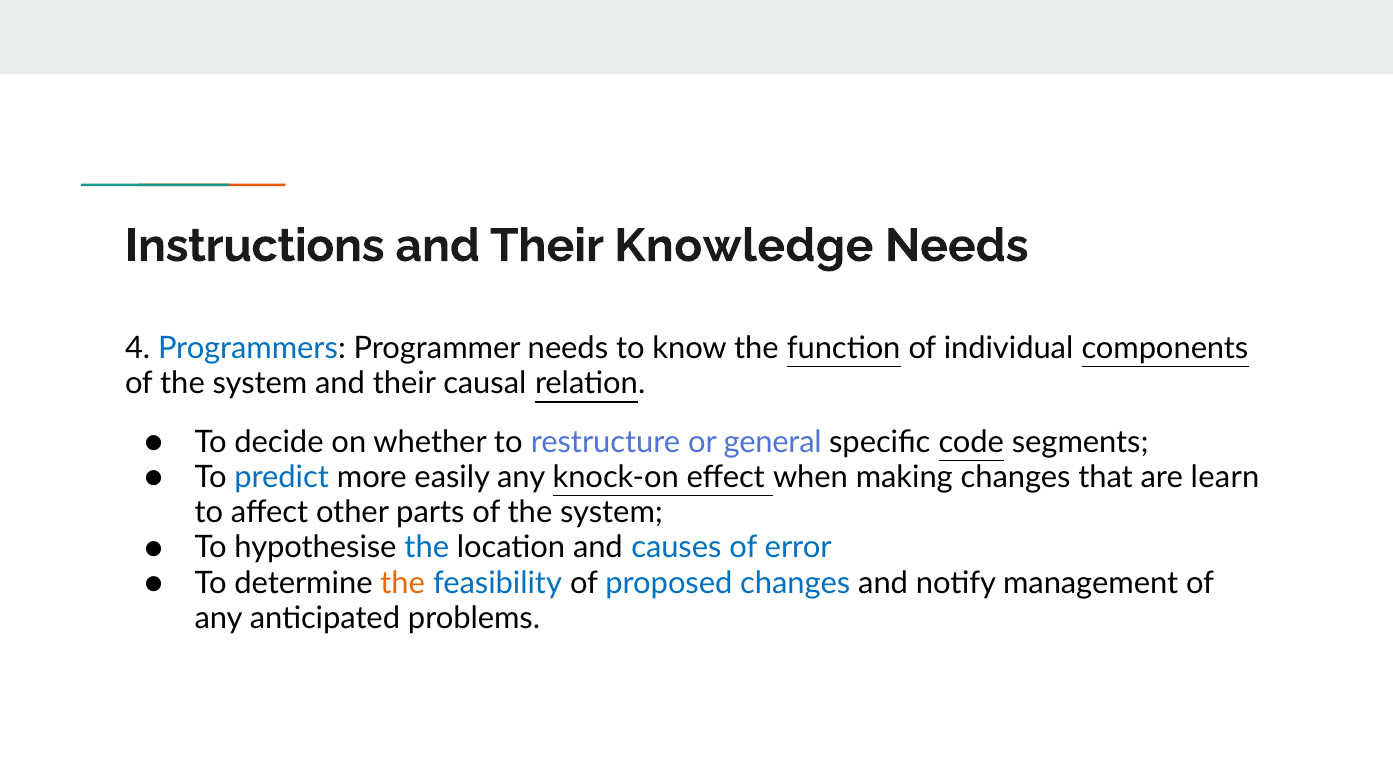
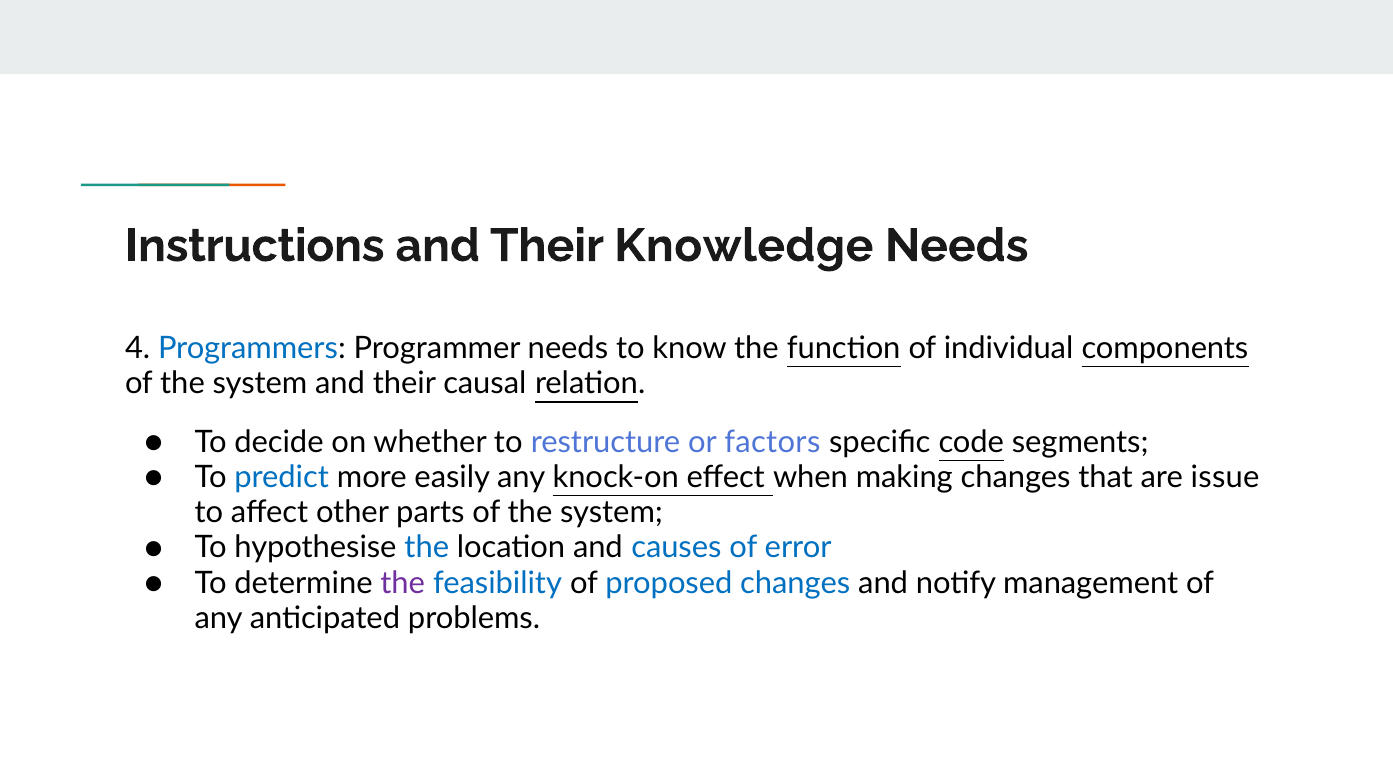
general: general -> factors (772, 442)
learn: learn -> issue (1225, 478)
the colour: orange -> purple (403, 583)
